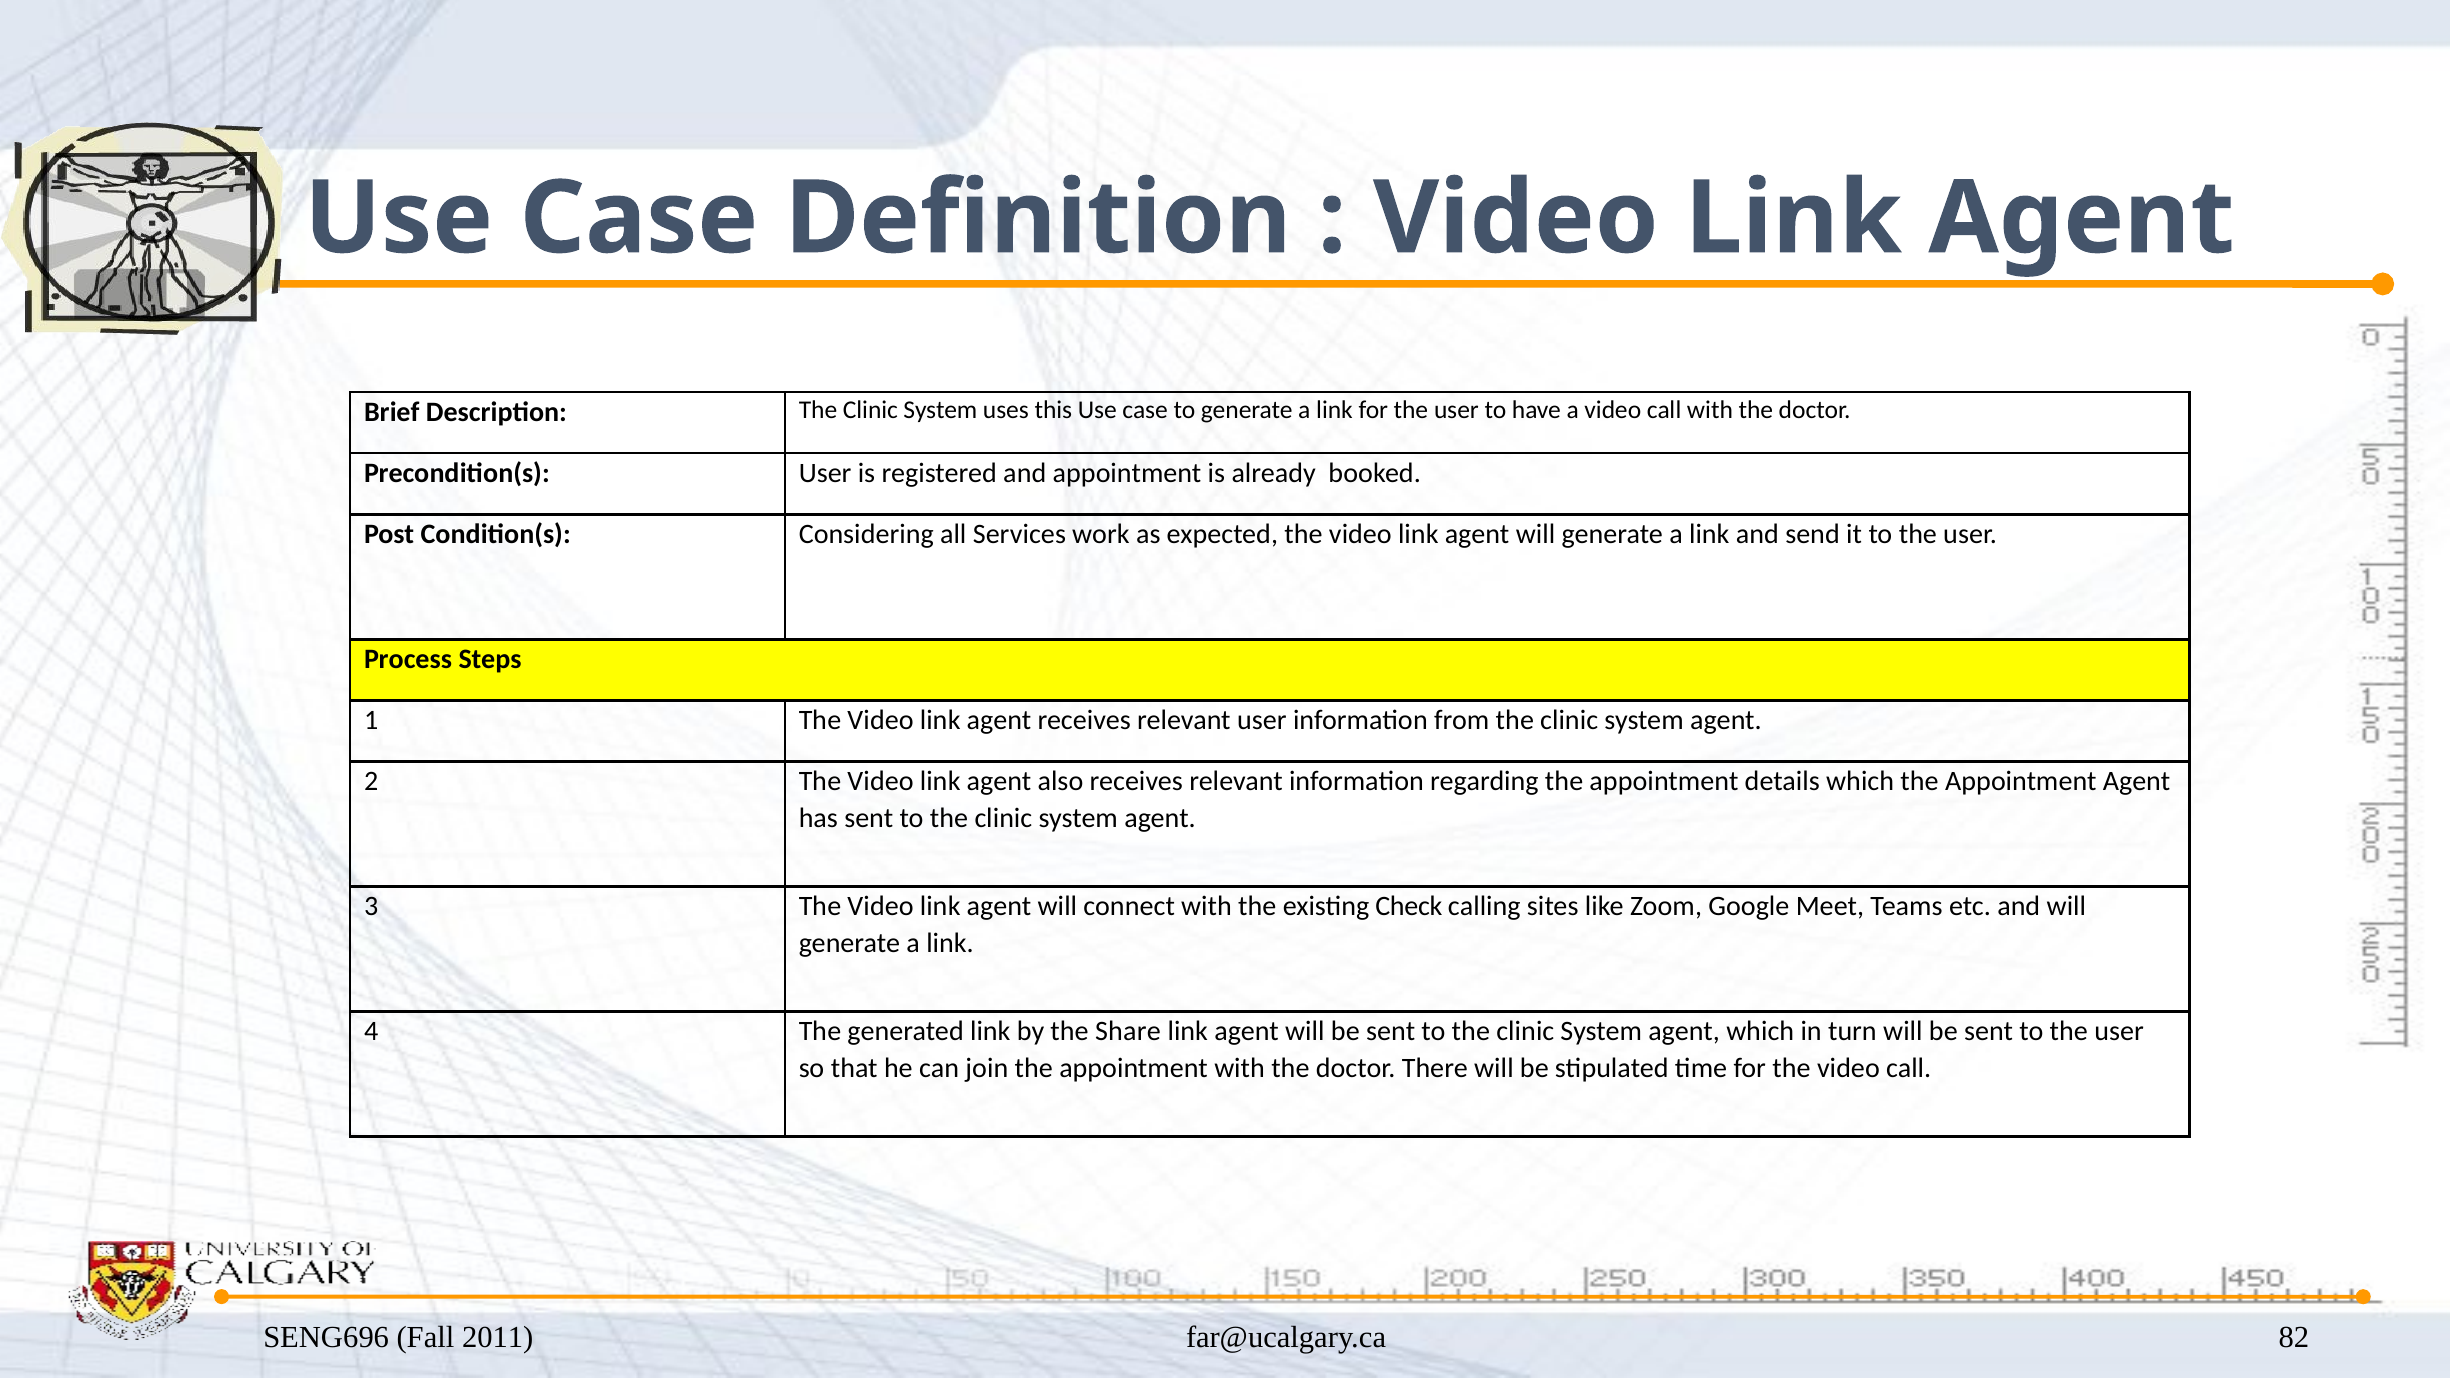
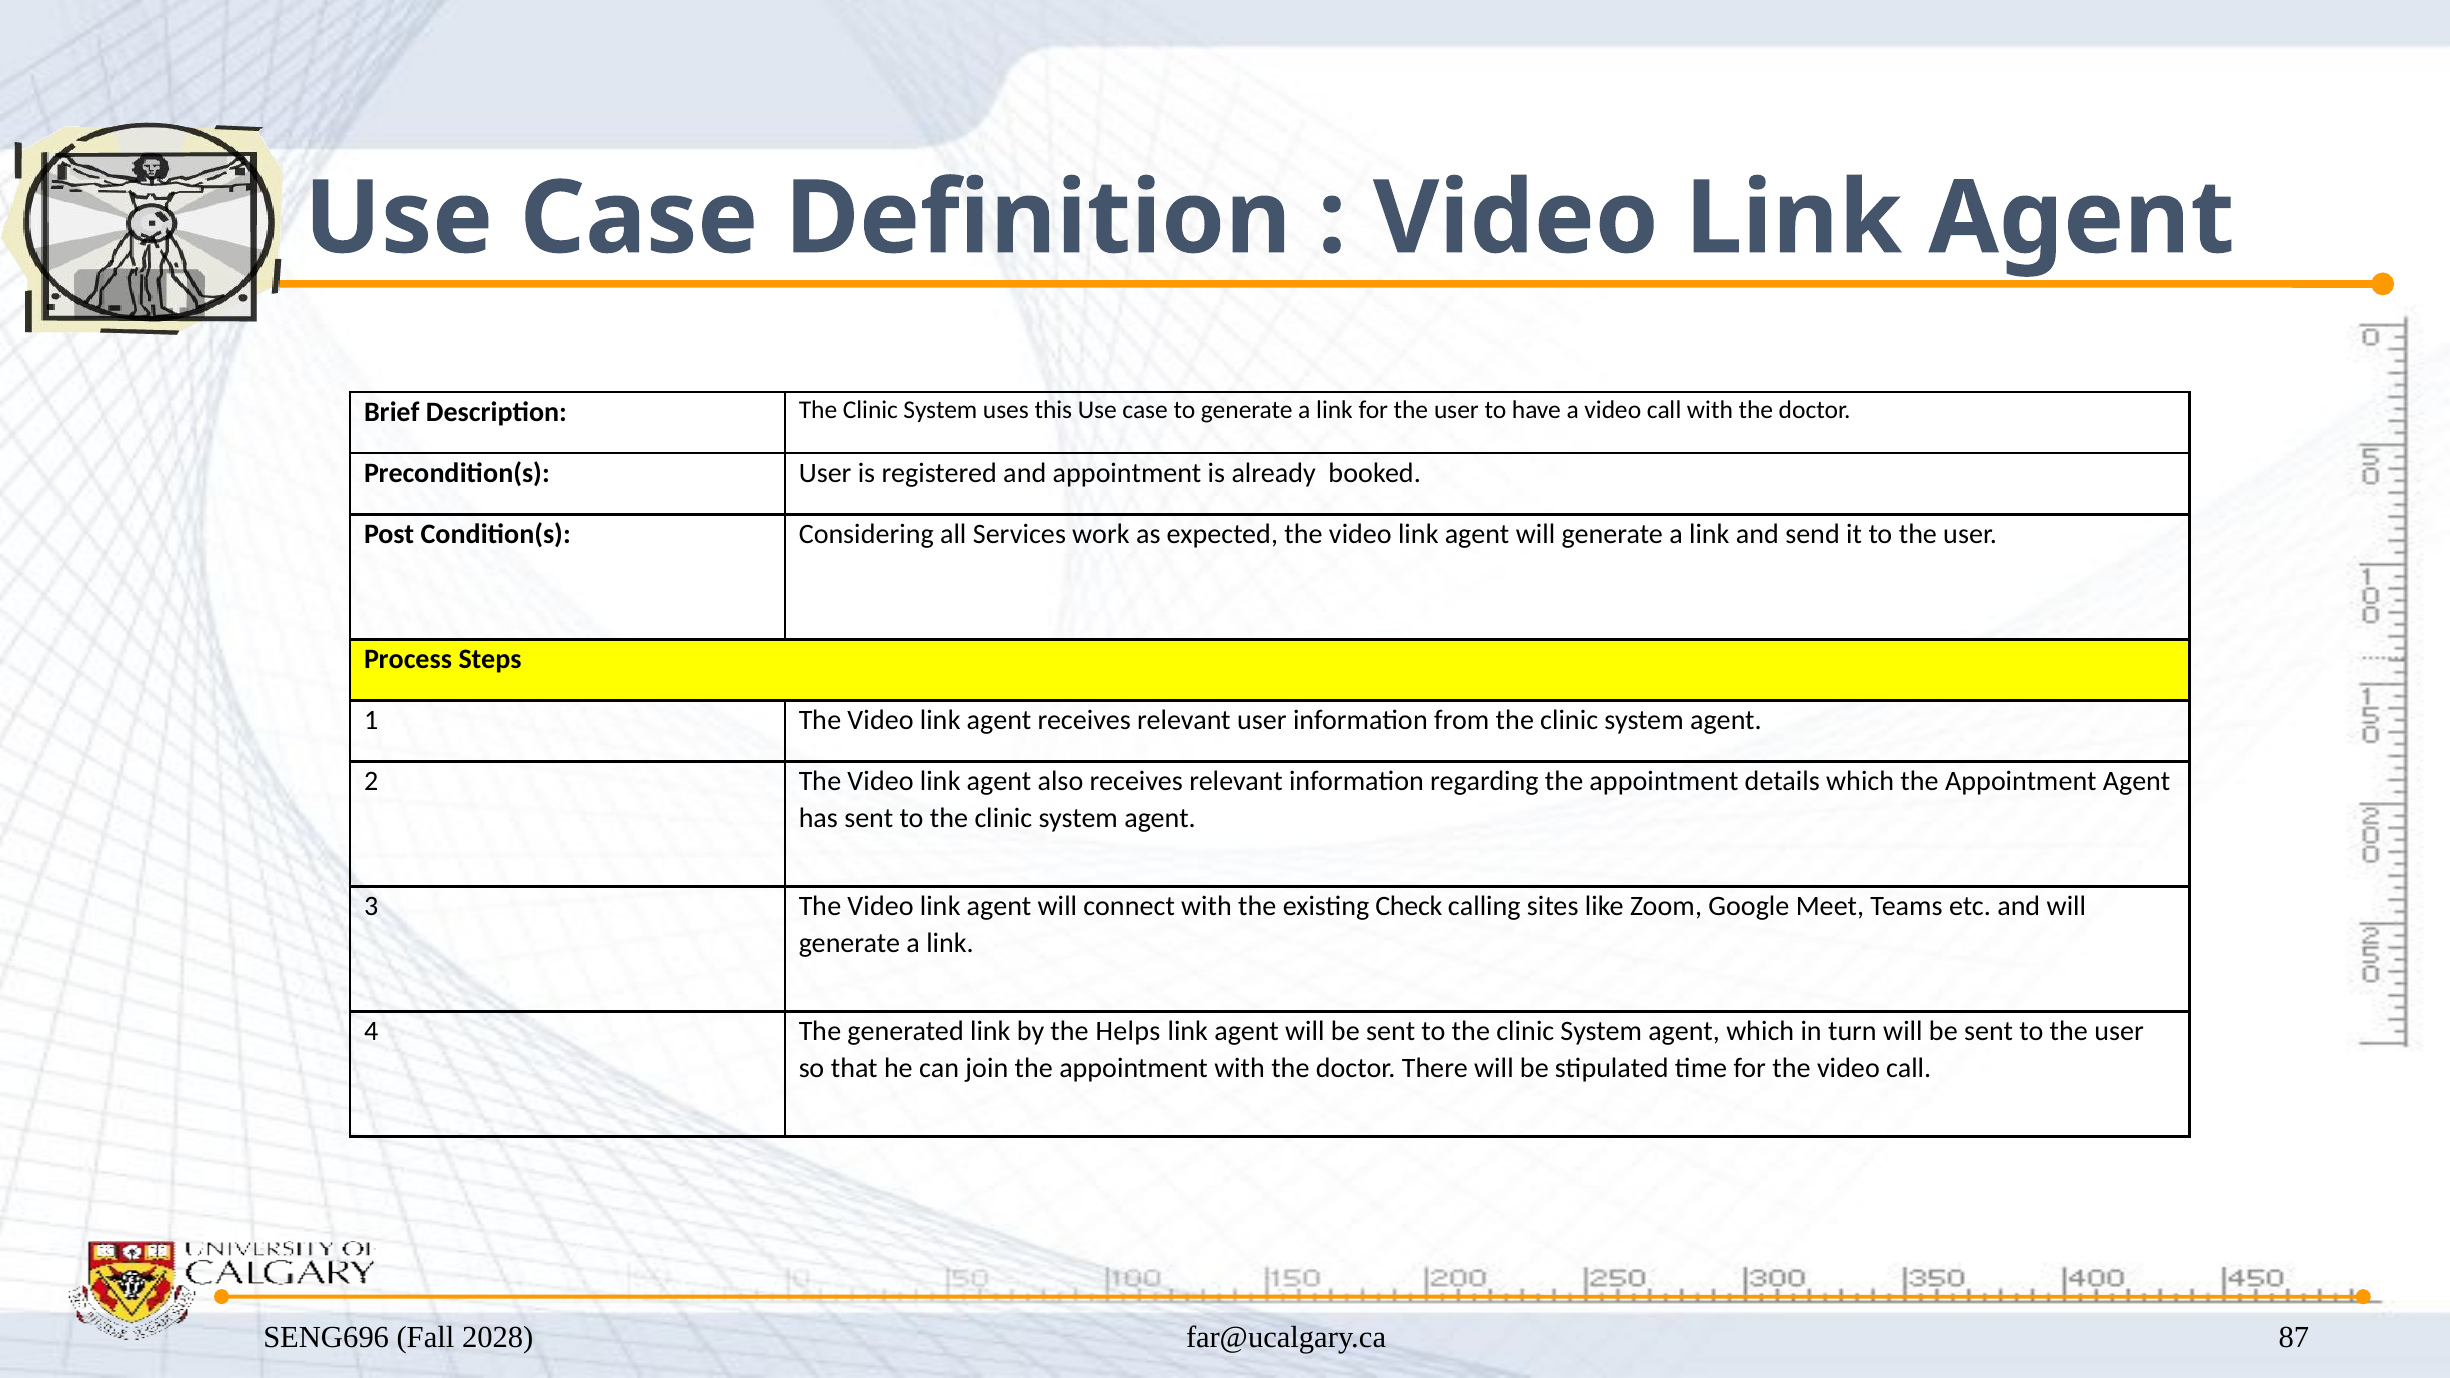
Share: Share -> Helps (1128, 1032)
2011: 2011 -> 2028 (498, 1337)
82: 82 -> 87 (2294, 1337)
